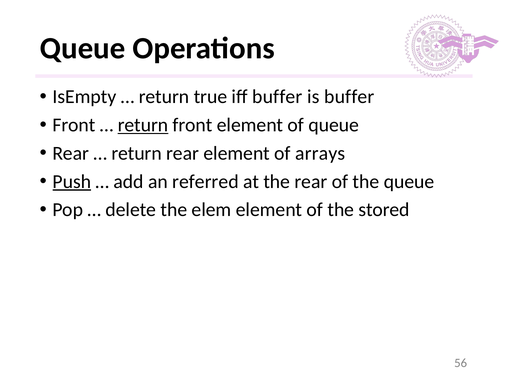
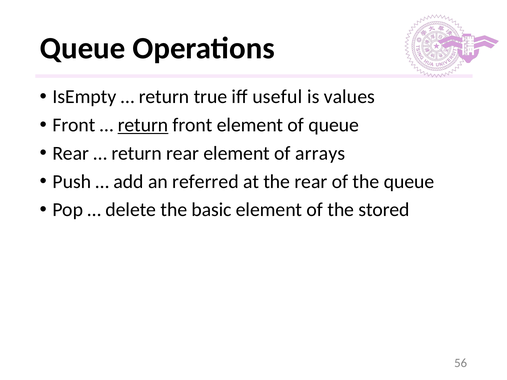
iff buffer: buffer -> useful (277, 97)
is buffer: buffer -> values (349, 97)
Push underline: present -> none (72, 182)
elem: elem -> basic (212, 210)
